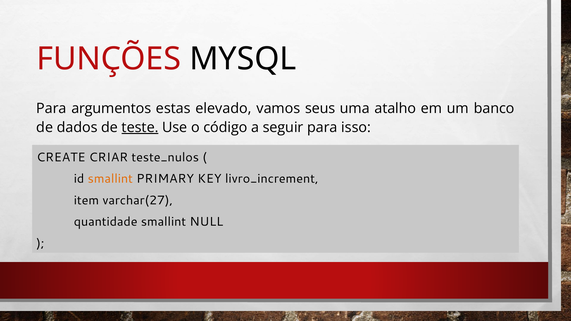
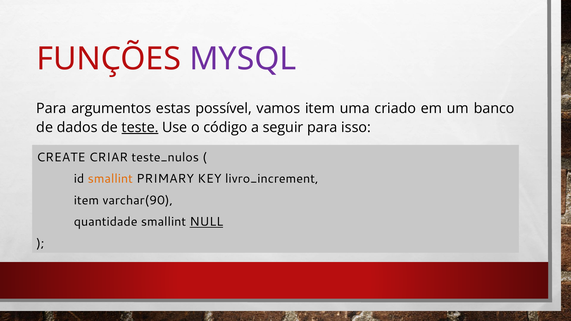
MYSQL colour: black -> purple (243, 59)
elevado: elevado -> possível (224, 108)
vamos seus: seus -> item (320, 108)
atalho: atalho -> criado (395, 108)
varchar(27: varchar(27 -> varchar(90 (138, 200)
NULL underline: none -> present (206, 222)
